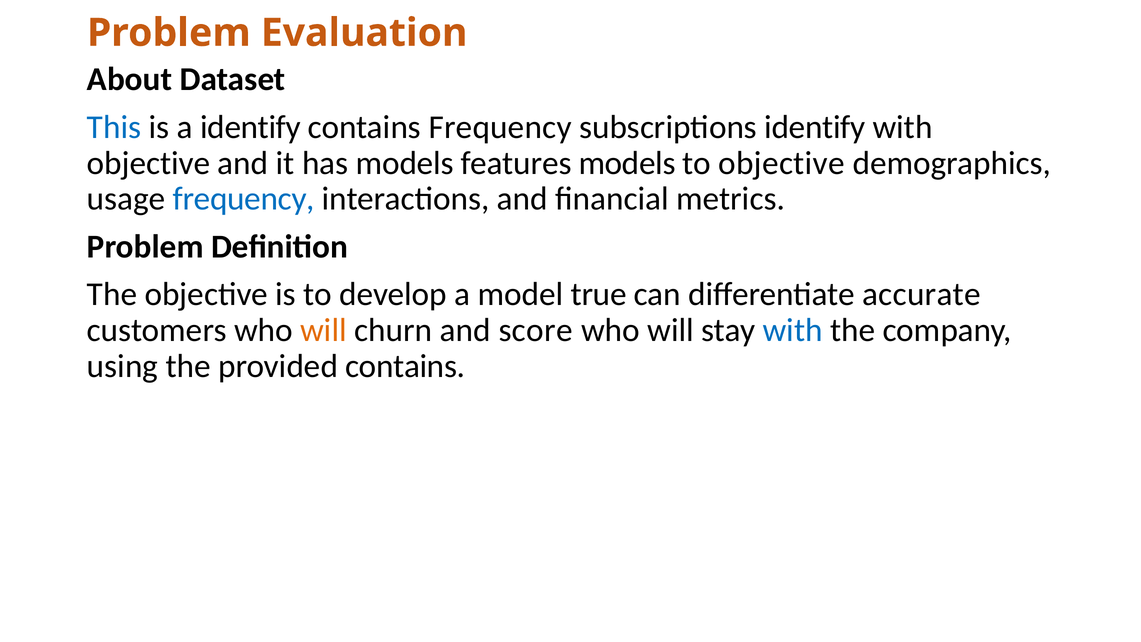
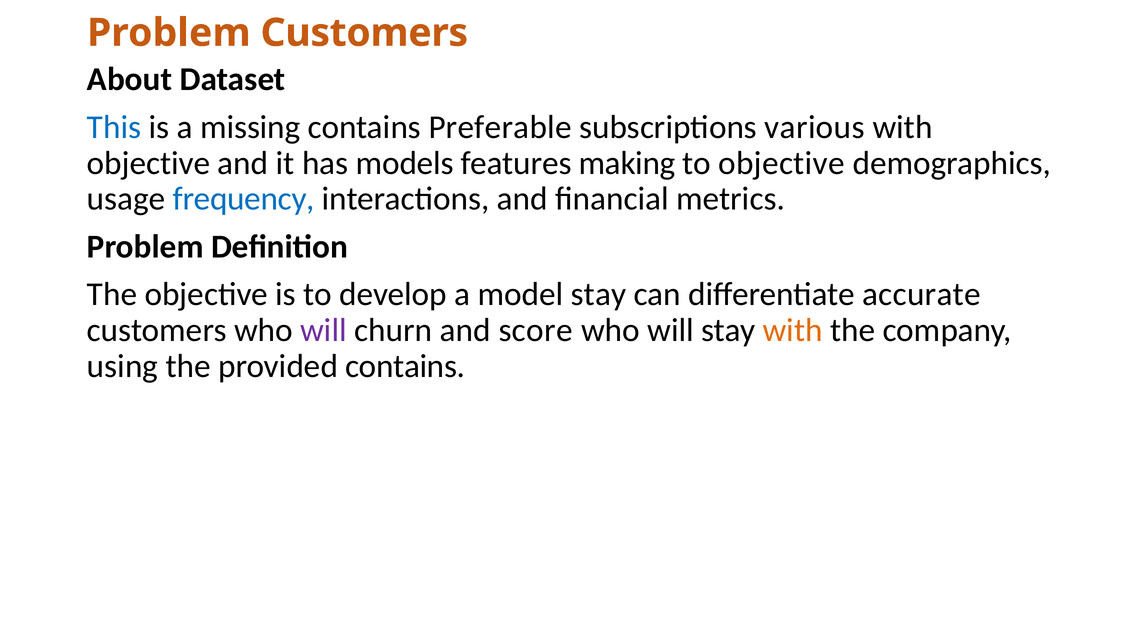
Problem Evaluation: Evaluation -> Customers (364, 33)
a identify: identify -> missing (250, 127)
contains Frequency: Frequency -> Preferable (500, 127)
subscriptions identify: identify -> various (815, 127)
features models: models -> making (627, 163)
model true: true -> stay (599, 294)
will colour: orange -> purple (324, 330)
with colour: blue -> orange (793, 330)
